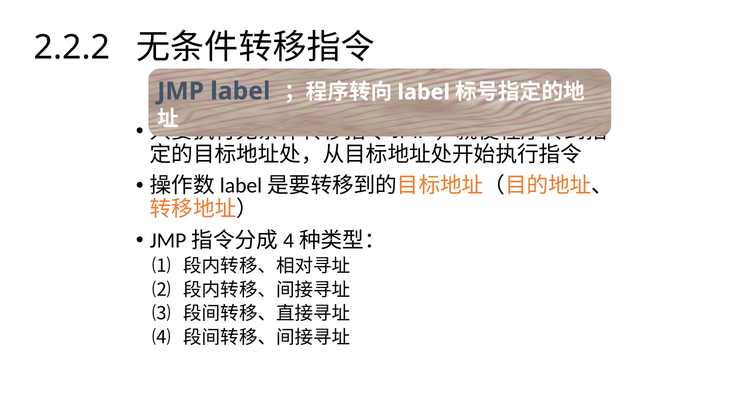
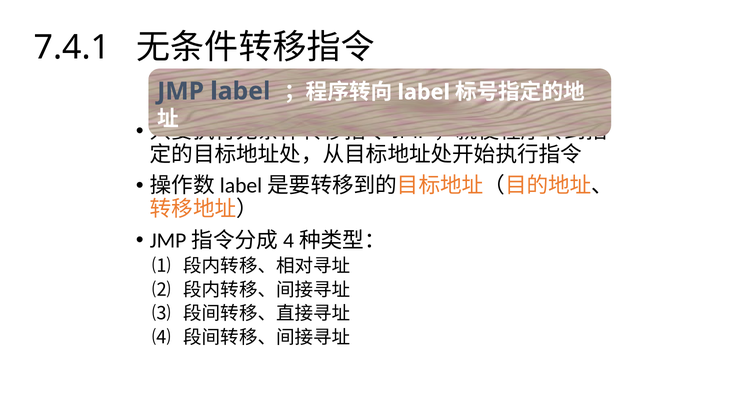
2.2.2: 2.2.2 -> 7.4.1 (72, 48)
